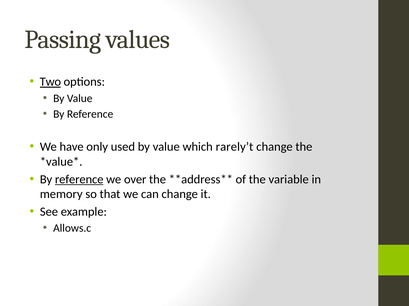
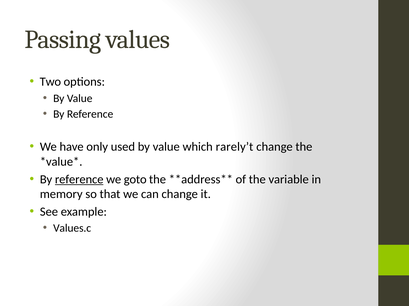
Two underline: present -> none (50, 82)
over: over -> goto (135, 180)
Allows.c: Allows.c -> Values.c (72, 229)
